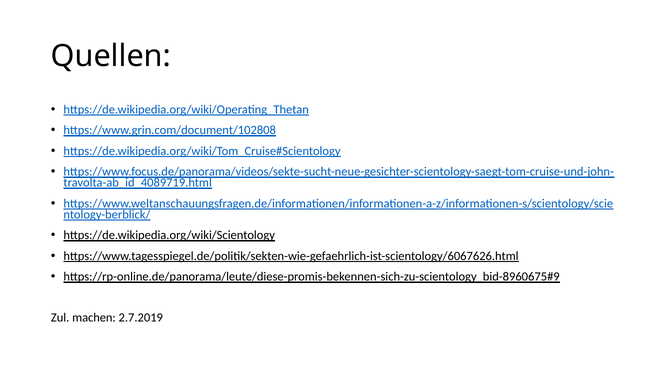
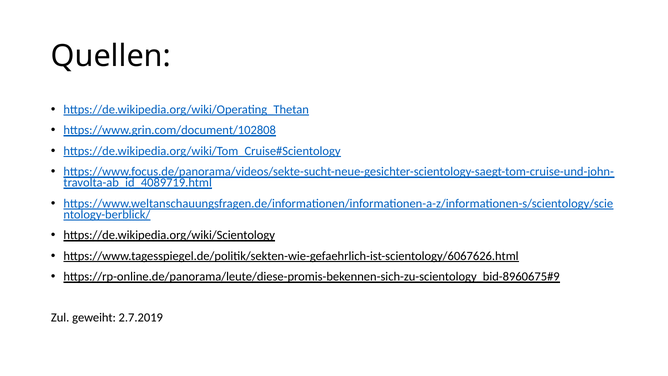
machen: machen -> geweiht (94, 318)
